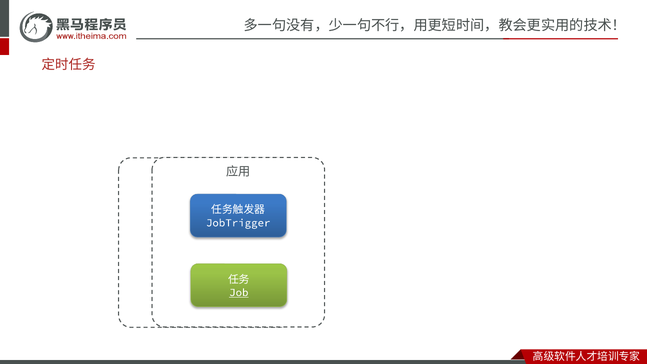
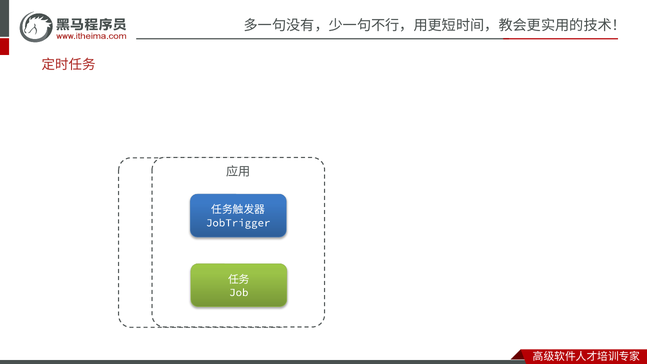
Job underline: present -> none (239, 292)
